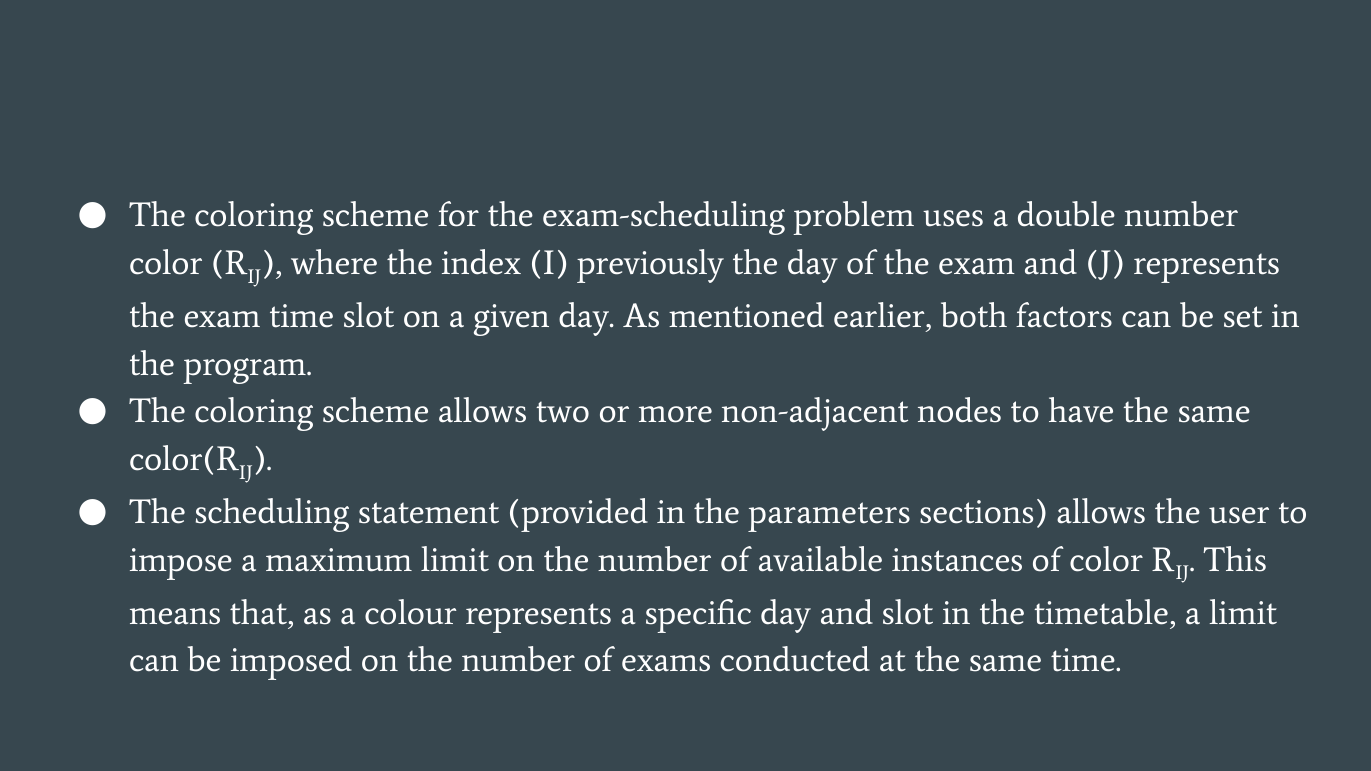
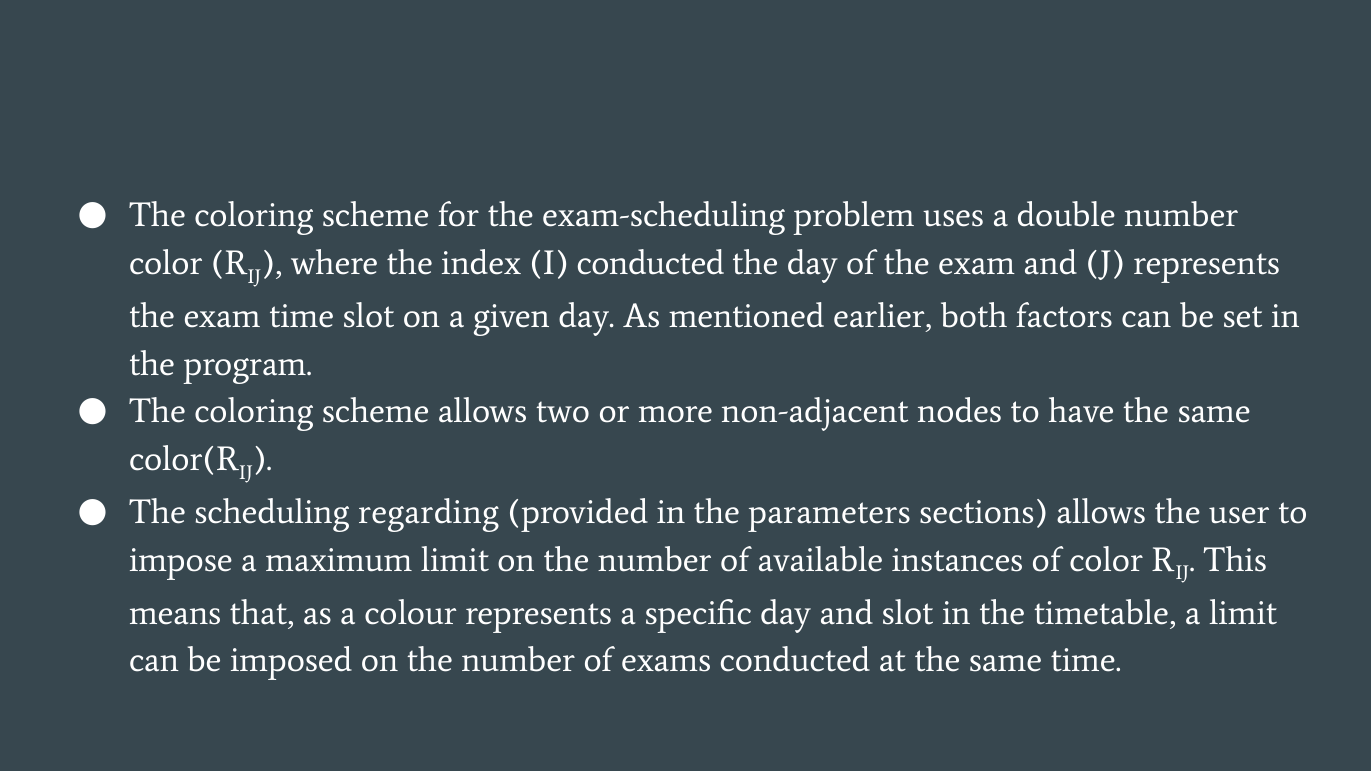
I previously: previously -> conducted (651, 264)
statement: statement -> regarding (428, 512)
